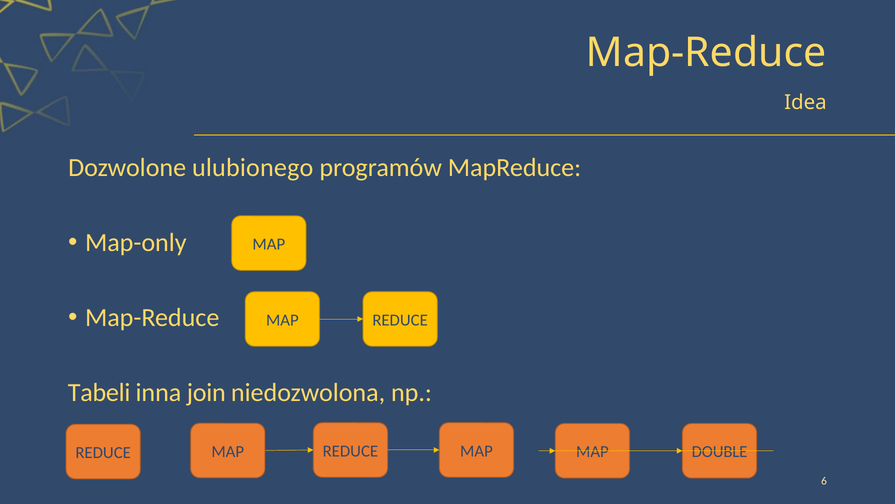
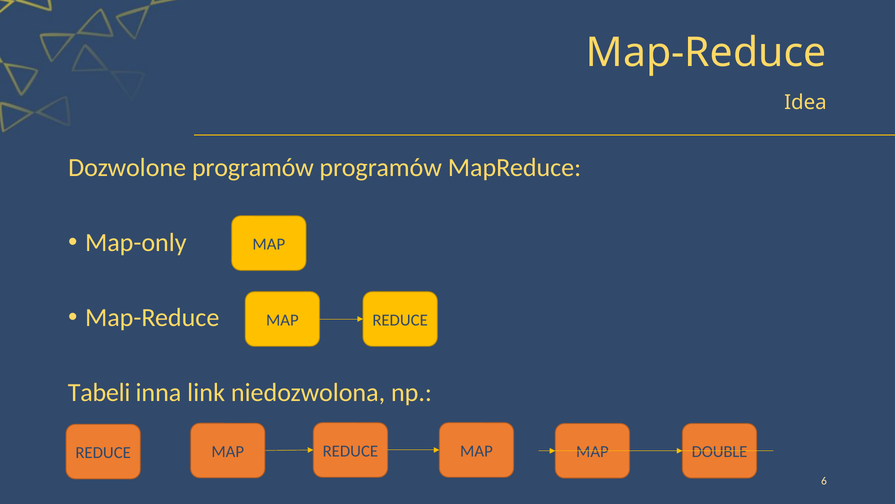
Dozwolone ulubionego: ulubionego -> programów (253, 168)
join: join -> link (206, 392)
